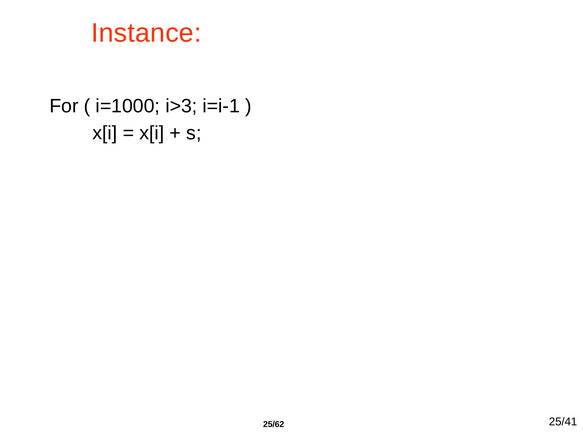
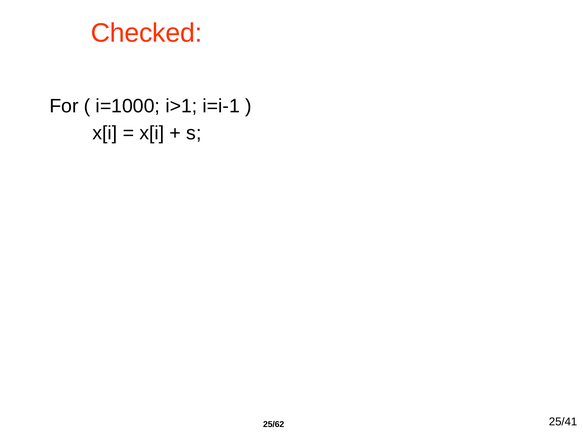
Instance: Instance -> Checked (146, 33)
i>3: i>3 -> i>1 (181, 106)
